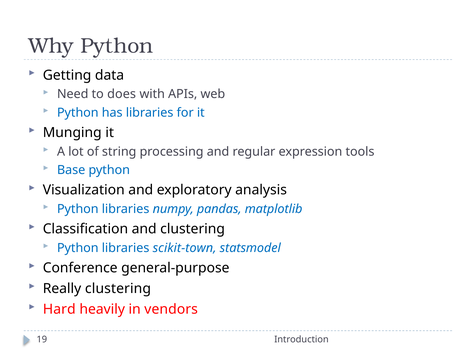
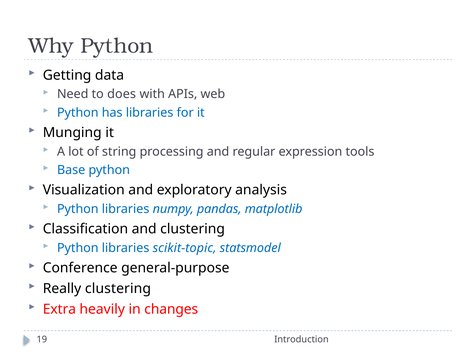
scikit-town: scikit-town -> scikit-topic (185, 248)
Hard: Hard -> Extra (59, 309)
vendors: vendors -> changes (171, 309)
